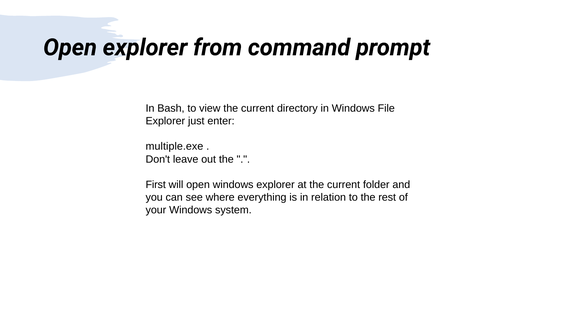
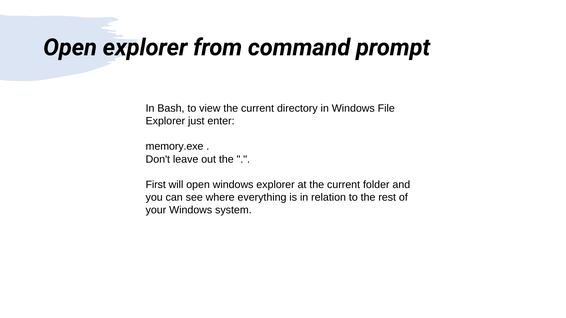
multiple.exe: multiple.exe -> memory.exe (175, 147)
